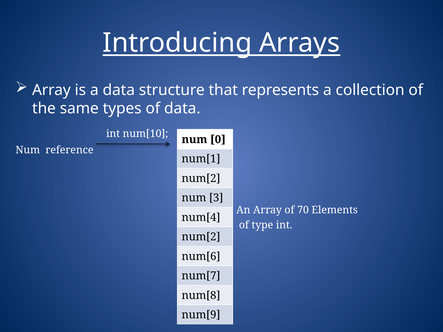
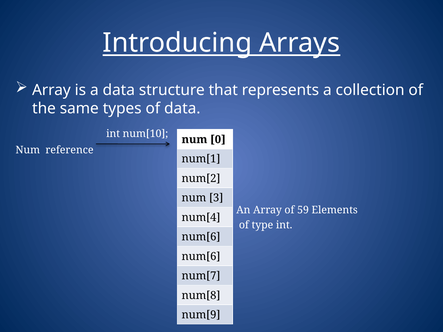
70: 70 -> 59 (303, 210)
num[2: num[2 -> num[6 (201, 237)
